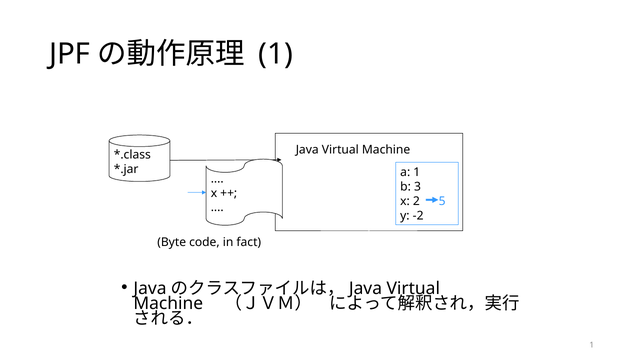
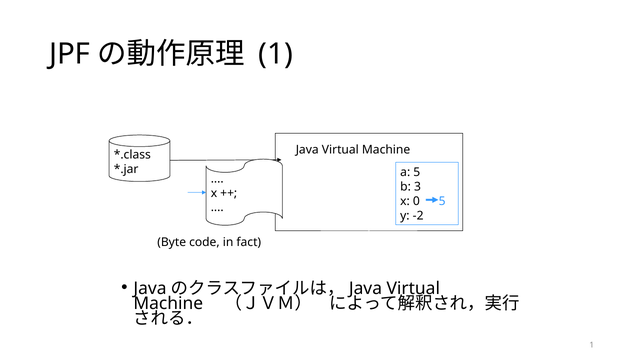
a 1: 1 -> 5 (417, 172)
2: 2 -> 0 (416, 201)
